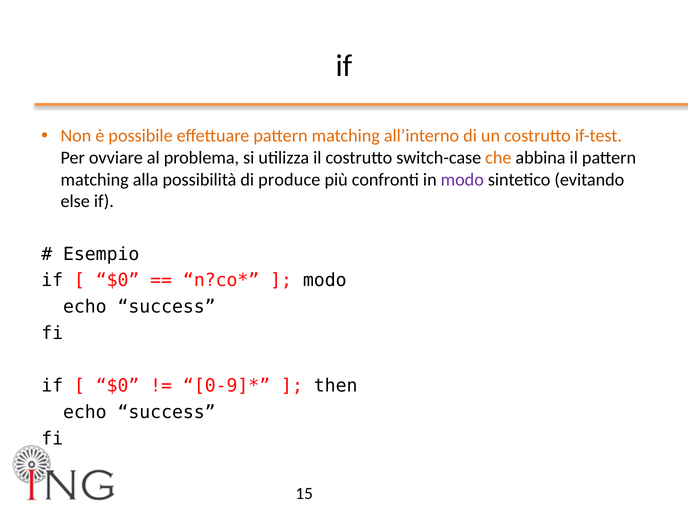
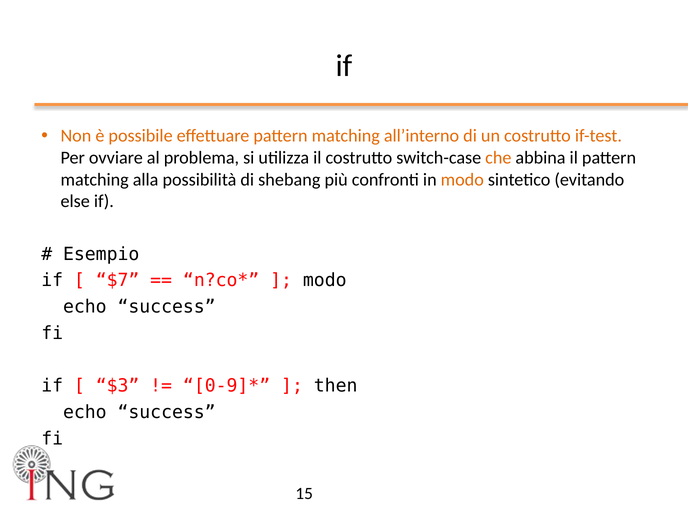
produce: produce -> shebang (289, 180)
modo colour: purple -> orange (462, 180)
$0: $0 -> $7 (118, 280)
$0: $0 -> $3 (118, 386)
